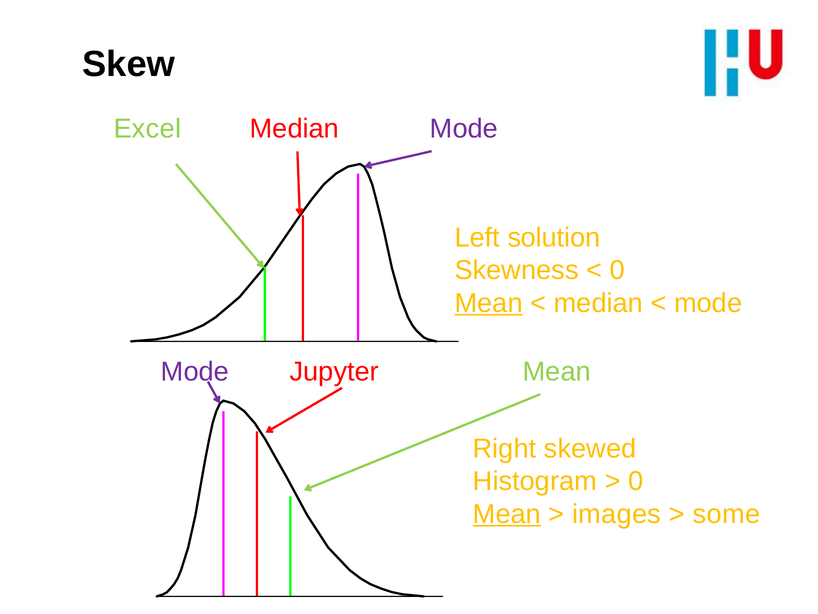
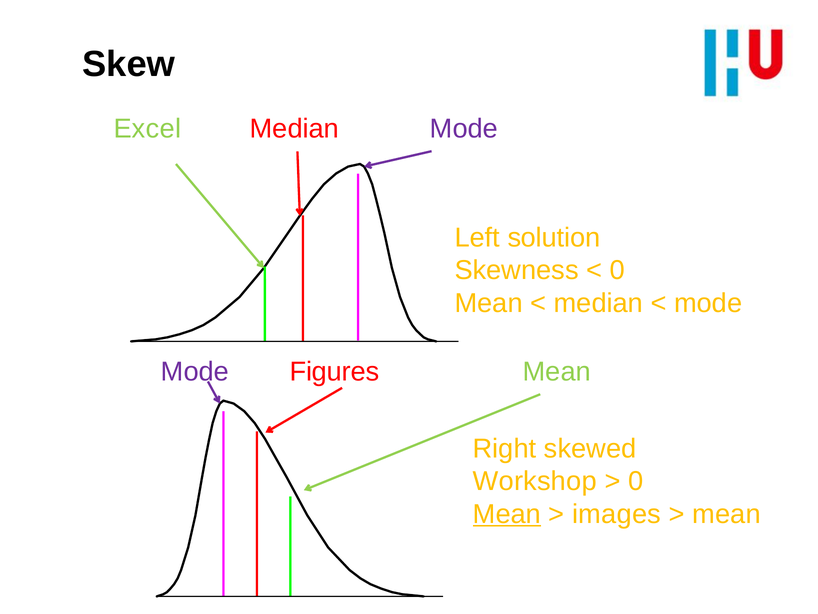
Mean underline: present -> none (489, 303)
Jupyter: Jupyter -> Figures (334, 372)
Histogram: Histogram -> Workshop (535, 481)
some: some -> mean (727, 514)
